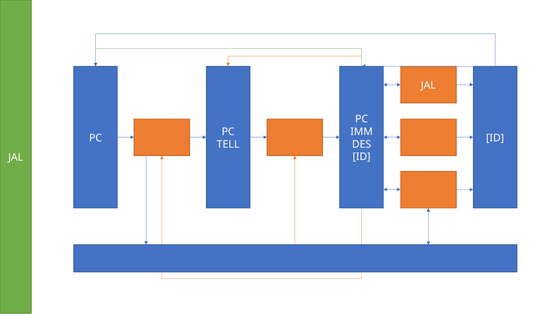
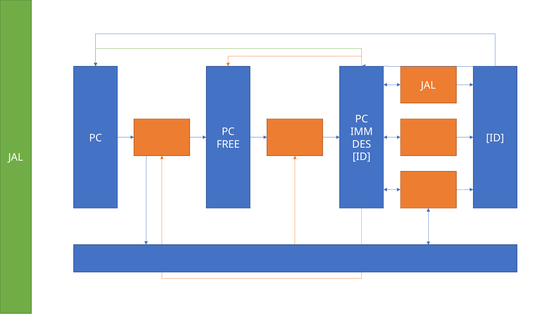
TELL: TELL -> FREE (228, 144)
